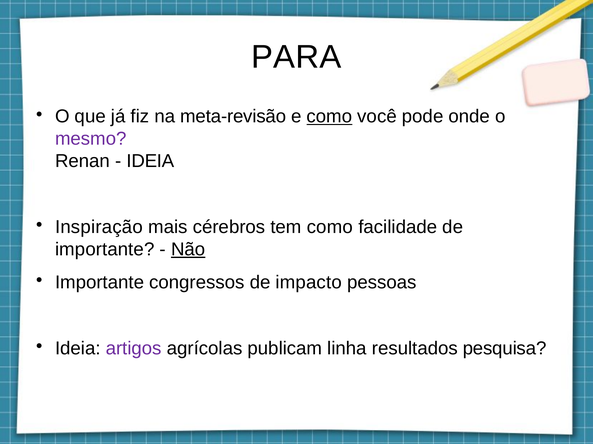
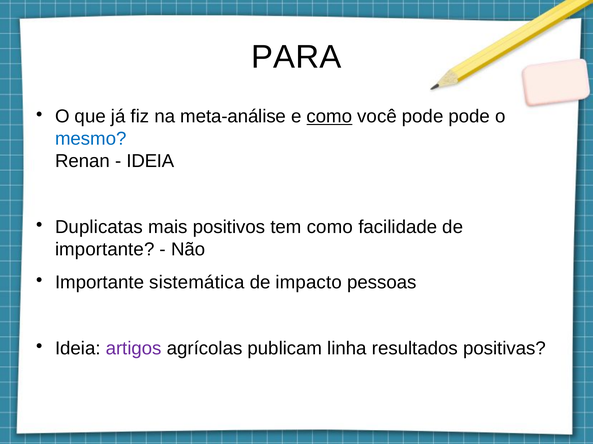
meta-revisão: meta-revisão -> meta-análise (233, 117)
pode onde: onde -> pode (469, 117)
mesmo colour: purple -> blue (91, 139)
Inspiração: Inspiração -> Duplicatas (99, 227)
cérebros: cérebros -> positivos (229, 227)
Não underline: present -> none (188, 250)
congressos: congressos -> sistemática (197, 283)
pesquisa: pesquisa -> positivas (504, 349)
